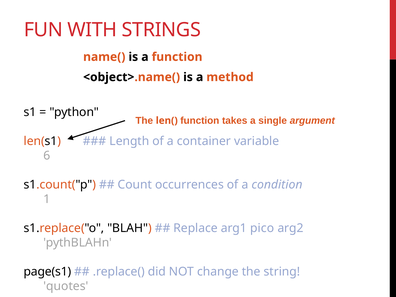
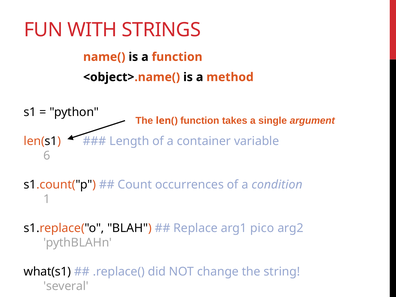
page(s1: page(s1 -> what(s1 (47, 272)
quotes: quotes -> several (66, 286)
